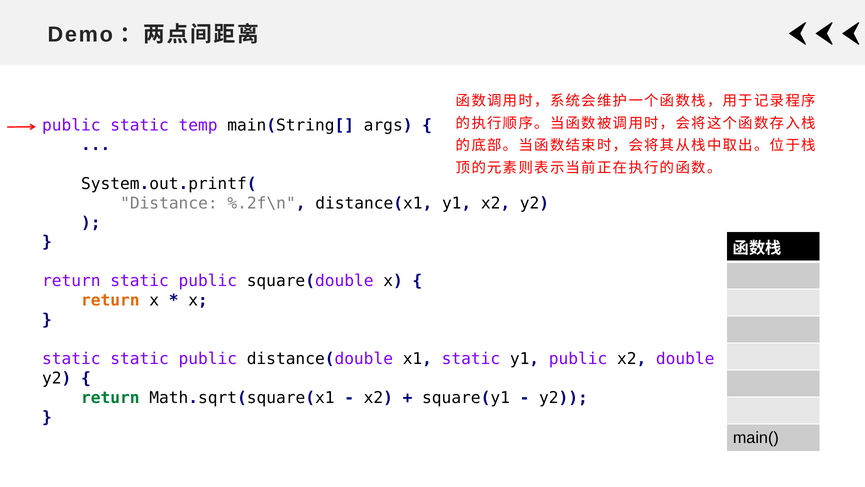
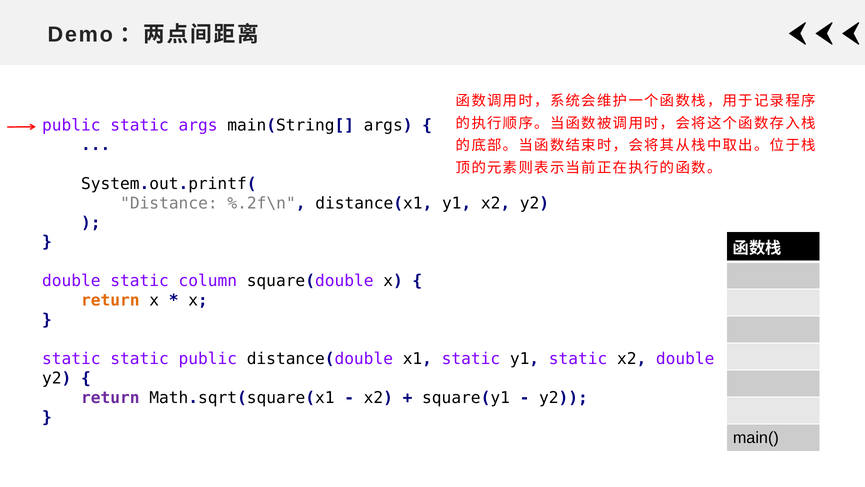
static temp: temp -> args (198, 125)
return: return -> double (71, 281)
public: public -> column (208, 281)
y1 public: public -> static (578, 359)
return colour: green -> purple (110, 398)
